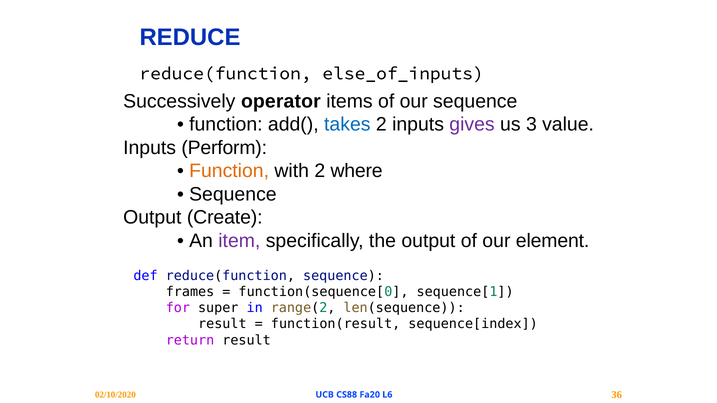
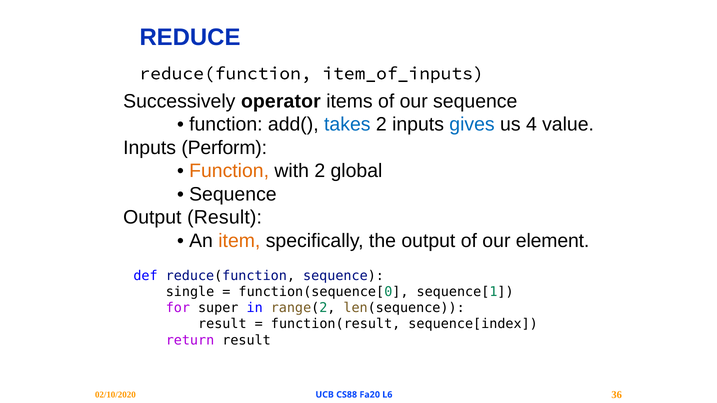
else_of_inputs: else_of_inputs -> item_of_inputs (403, 73)
gives colour: purple -> blue (472, 125)
3: 3 -> 4 (531, 125)
where: where -> global (356, 171)
Output Create: Create -> Result (225, 218)
item colour: purple -> orange (239, 241)
frames: frames -> single (190, 292)
